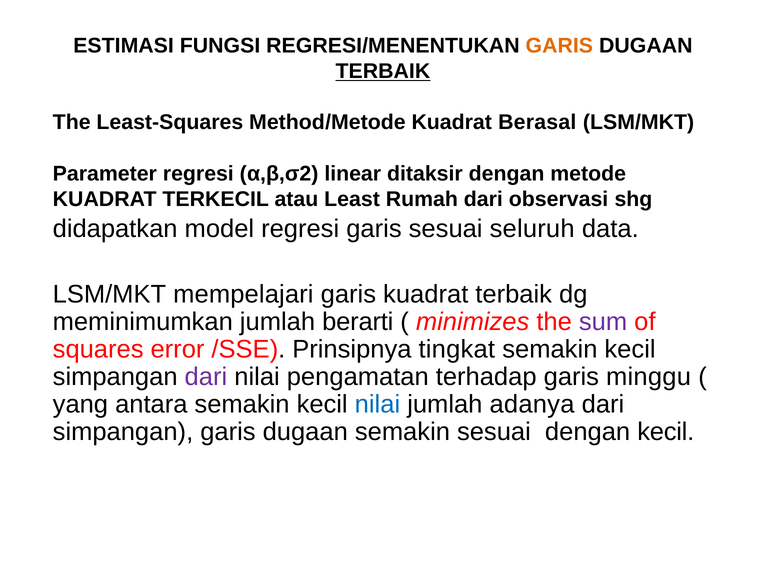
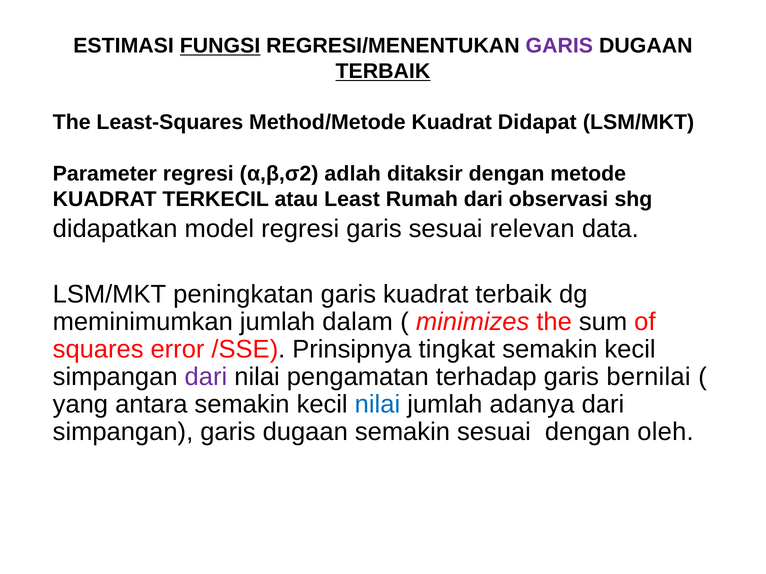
FUNGSI underline: none -> present (220, 46)
GARIS colour: orange -> purple (559, 46)
Berasal: Berasal -> Didapat (537, 123)
linear: linear -> adlah (353, 174)
seluruh: seluruh -> relevan (532, 229)
mempelajari: mempelajari -> peningkatan (243, 295)
berarti: berarti -> dalam (358, 322)
sum colour: purple -> black (603, 322)
minggu: minggu -> bernilai (649, 377)
dengan kecil: kecil -> oleh (665, 432)
